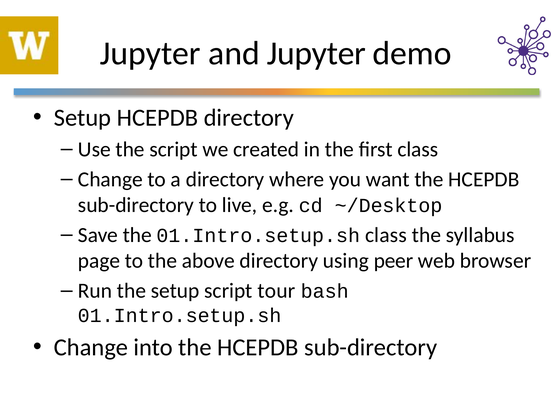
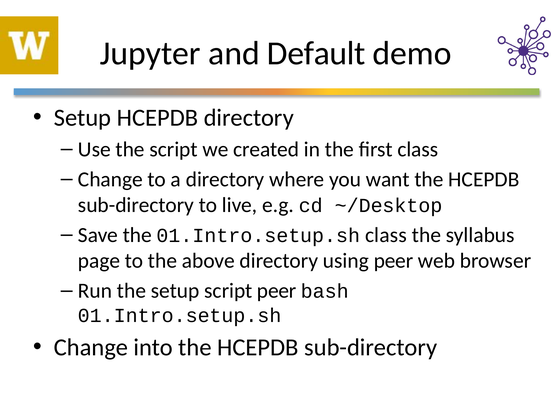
and Jupyter: Jupyter -> Default (316, 53)
script tour: tour -> peer (277, 291)
